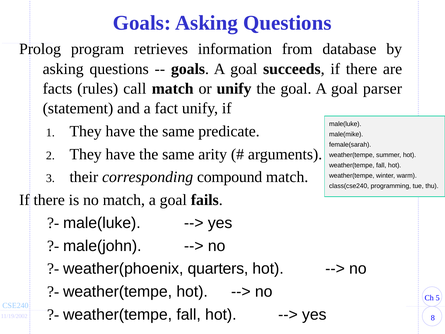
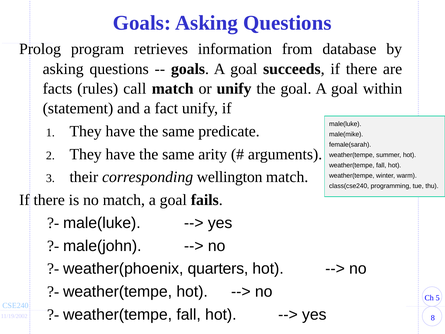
parser: parser -> within (383, 89)
compound: compound -> wellington (230, 177)
